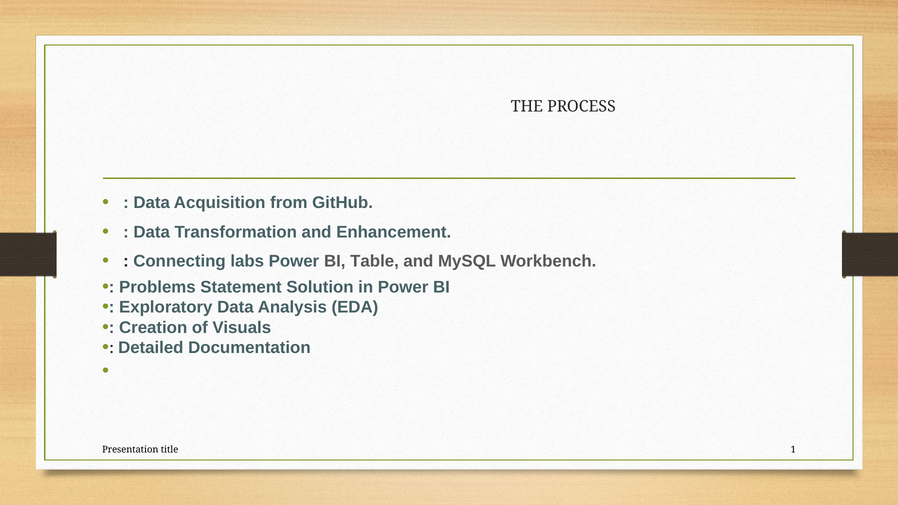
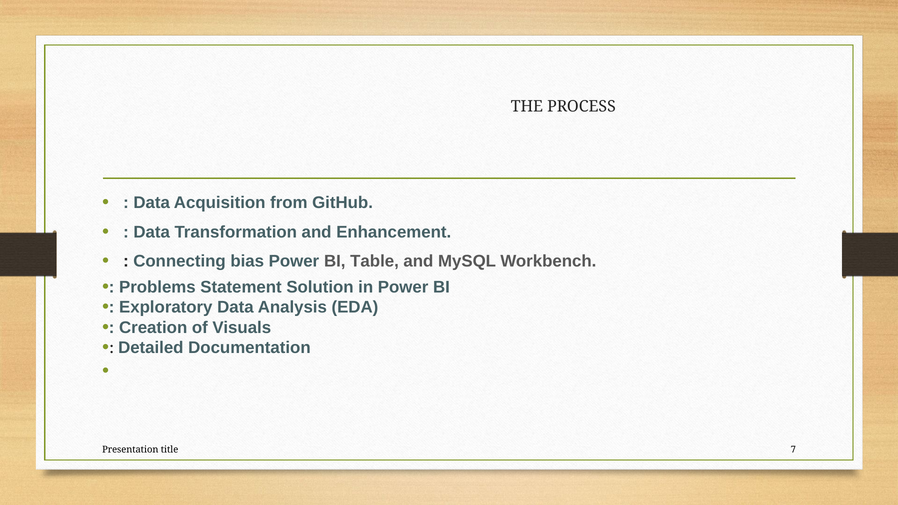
labs: labs -> bias (247, 261)
1: 1 -> 7 (793, 450)
